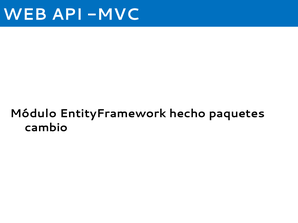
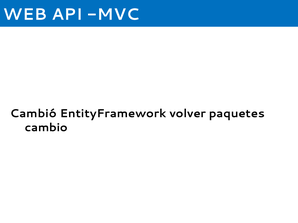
Módulo: Módulo -> Cambió (33, 114)
hecho: hecho -> volver (188, 114)
